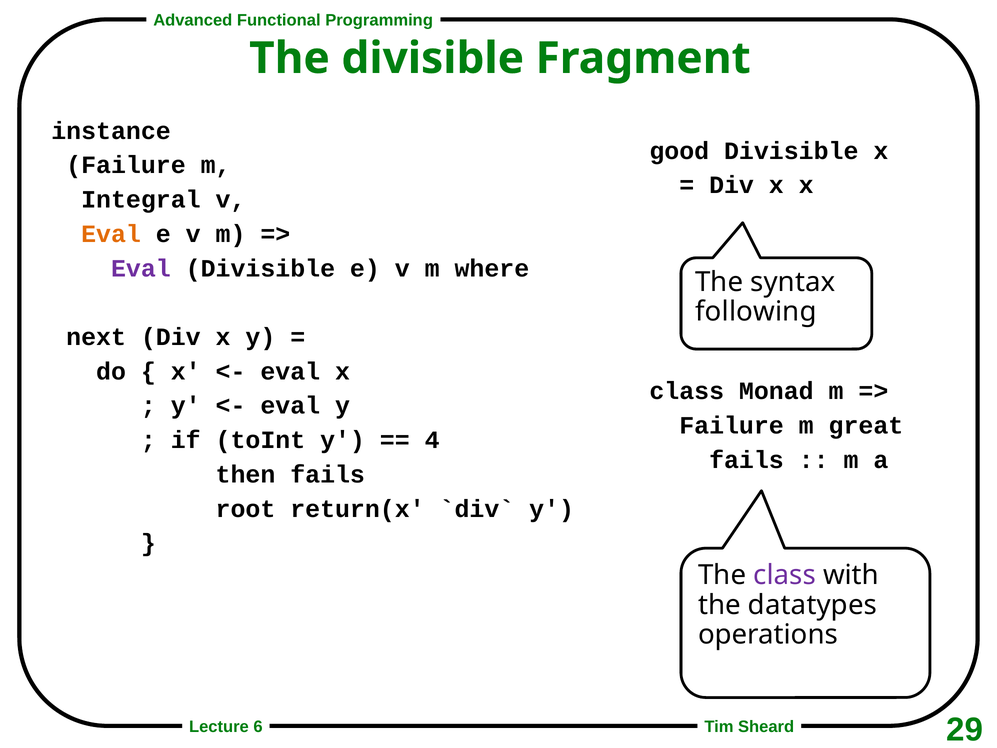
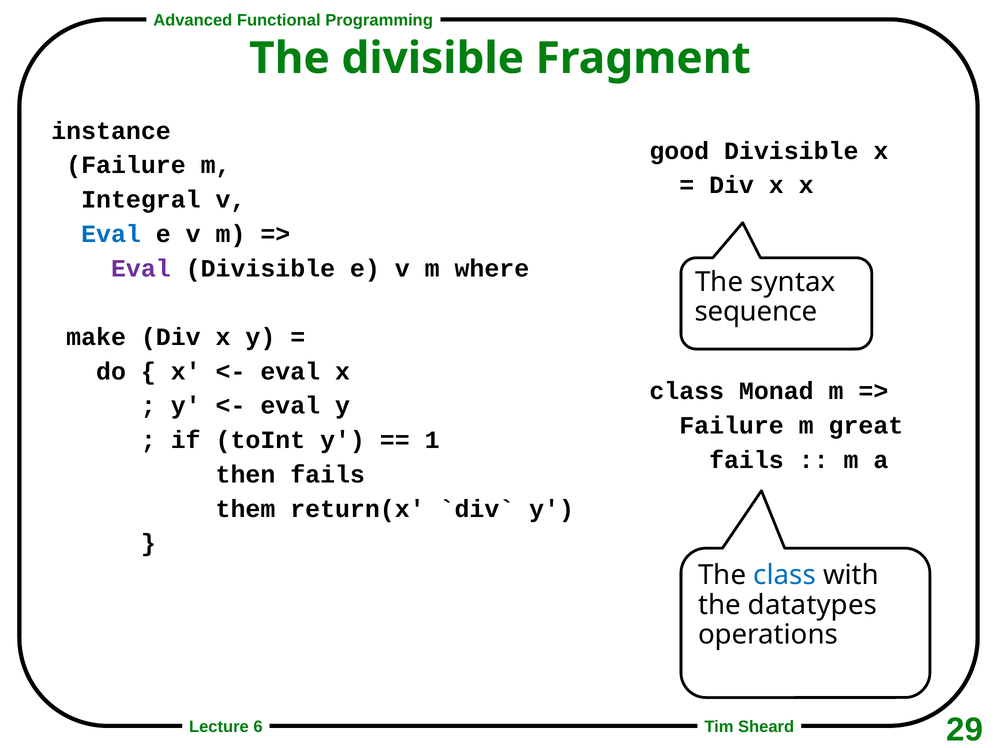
Eval colour: orange -> blue (111, 234)
following: following -> sequence (756, 312)
next: next -> make (96, 337)
4: 4 -> 1 (432, 440)
root: root -> them (245, 509)
class colour: purple -> blue (785, 575)
